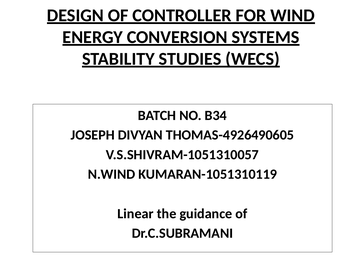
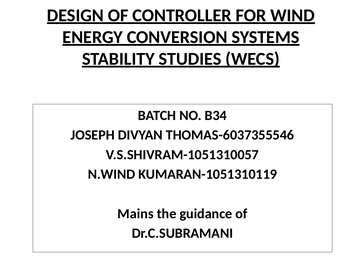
THOMAS-4926490605: THOMAS-4926490605 -> THOMAS-6037355546 (230, 135)
Linear: Linear -> Mains (136, 214)
